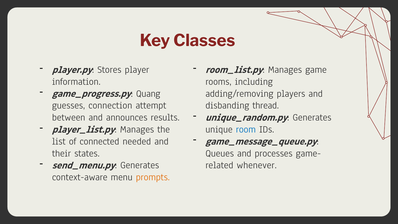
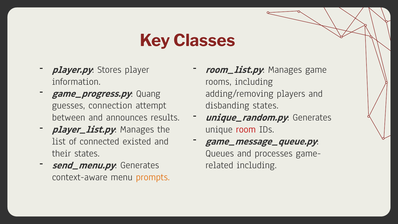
disbanding thread: thread -> states (266, 105)
room colour: blue -> red (246, 129)
needed: needed -> existed (137, 141)
whenever: whenever -> including (257, 165)
